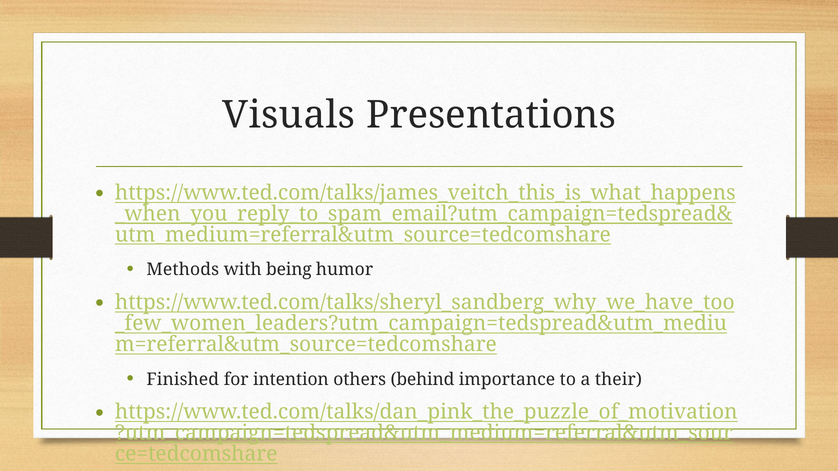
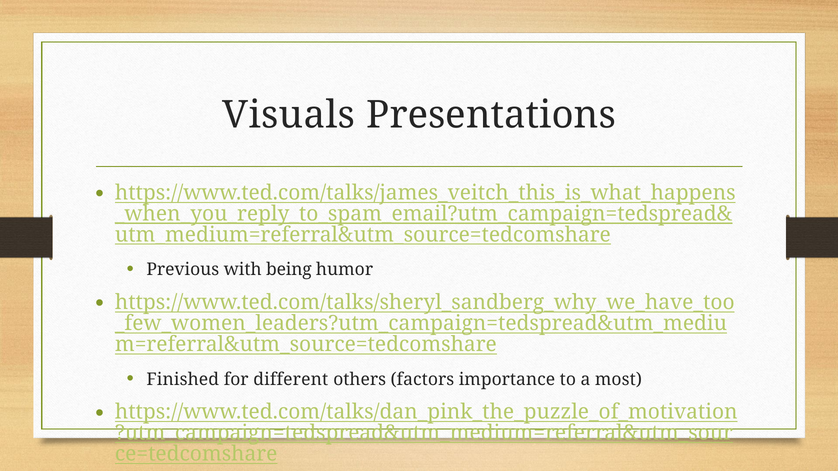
Methods: Methods -> Previous (183, 270)
intention: intention -> different (291, 380)
behind: behind -> factors (422, 380)
their: their -> most (618, 380)
